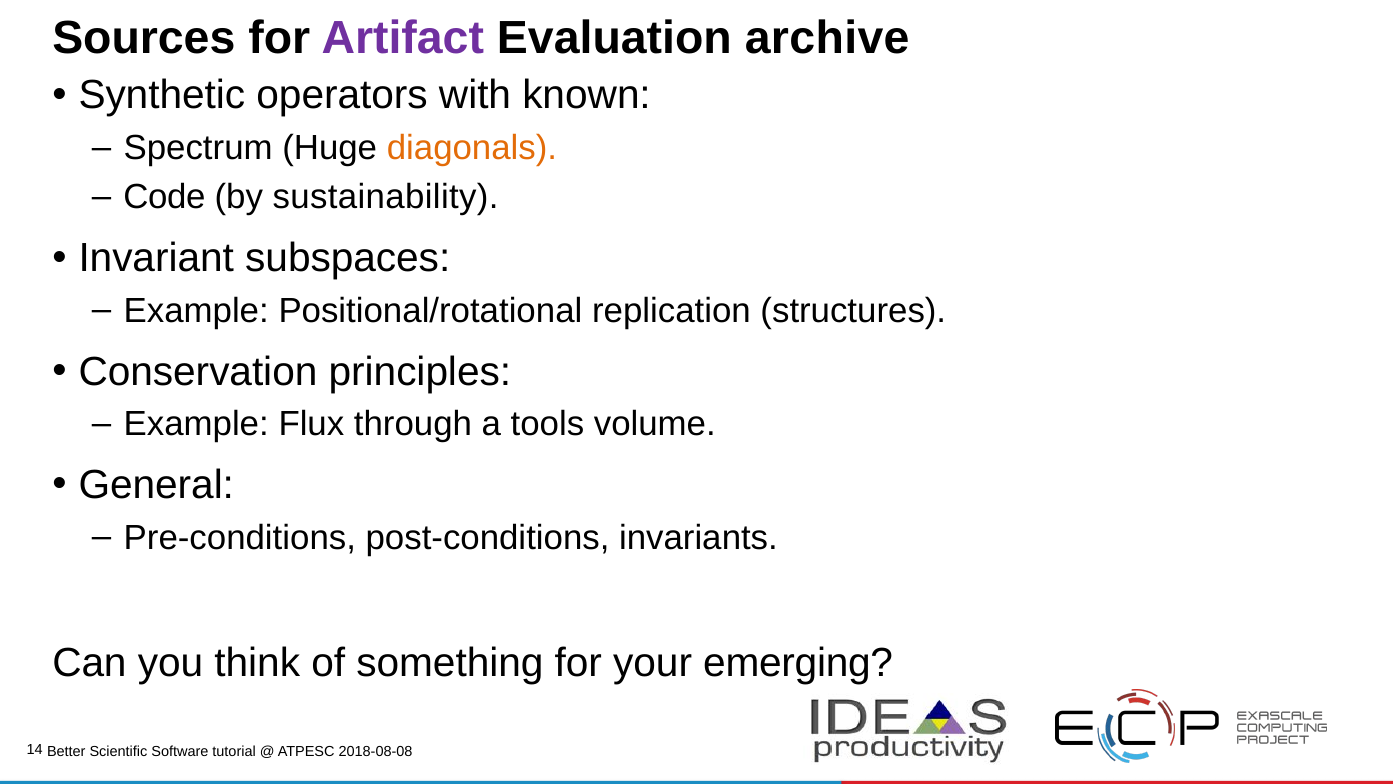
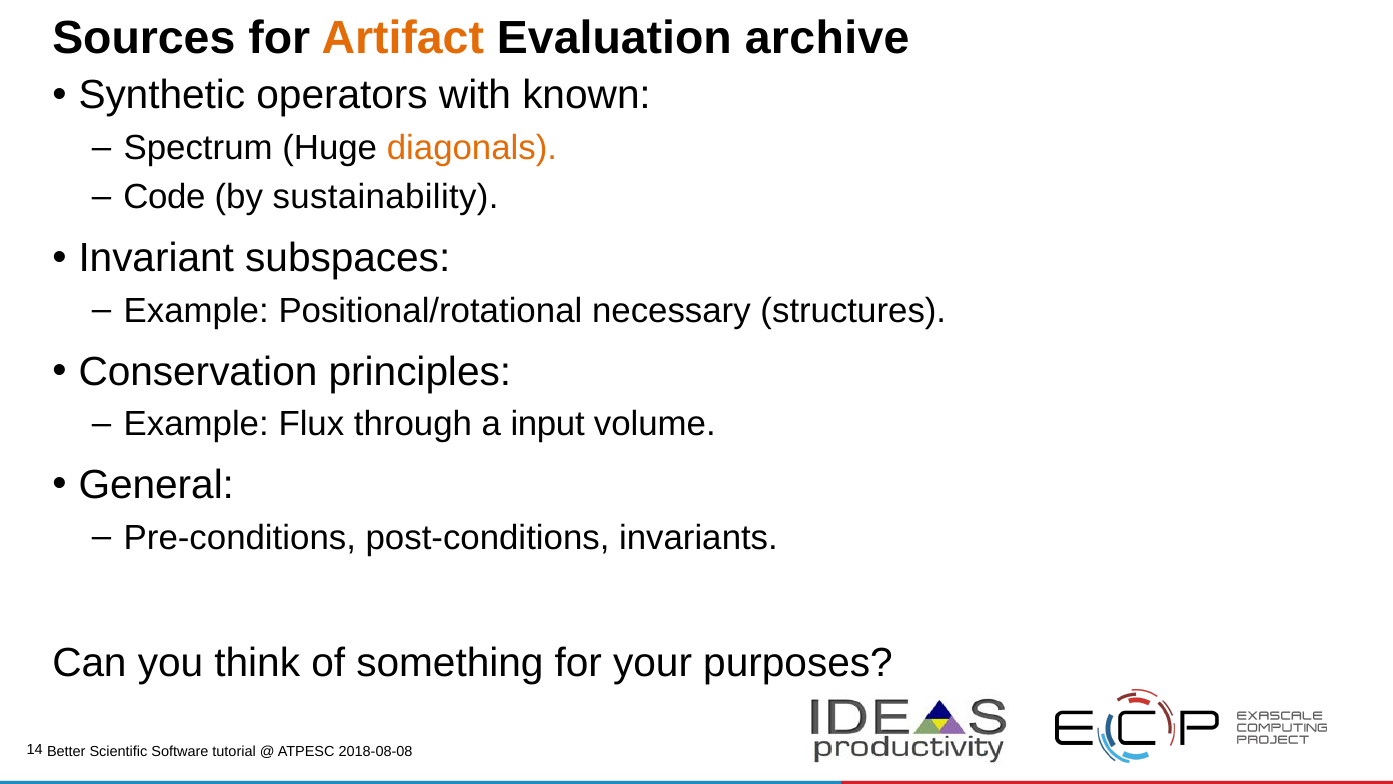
Artifact colour: purple -> orange (403, 38)
replication: replication -> necessary (671, 311)
tools: tools -> input (548, 424)
emerging: emerging -> purposes (798, 663)
